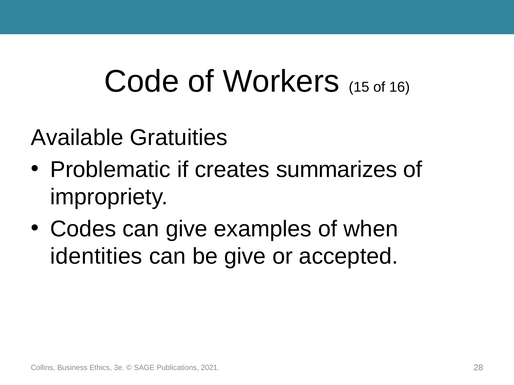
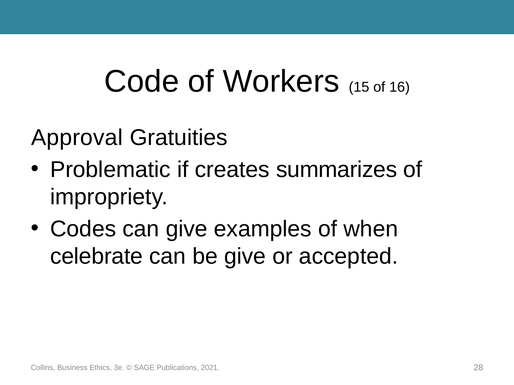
Available: Available -> Approval (77, 138)
identities: identities -> celebrate (97, 257)
